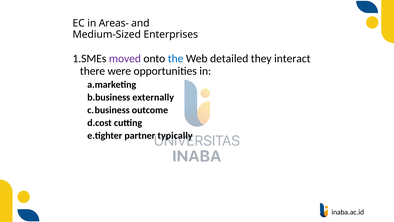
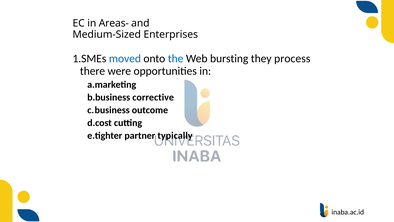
moved colour: purple -> blue (125, 59)
detailed: detailed -> bursting (229, 59)
interact: interact -> process (292, 59)
externally: externally -> corrective (153, 97)
